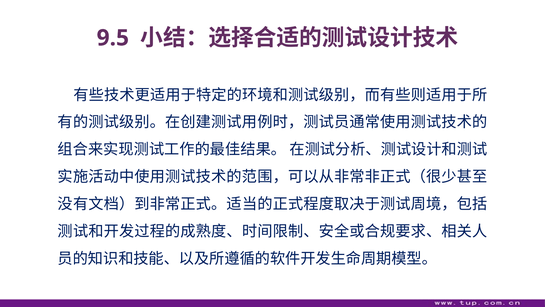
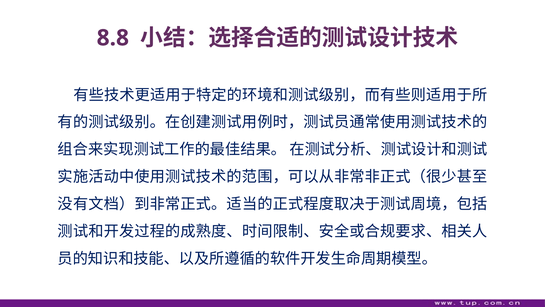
9.5: 9.5 -> 8.8 (113, 38)
